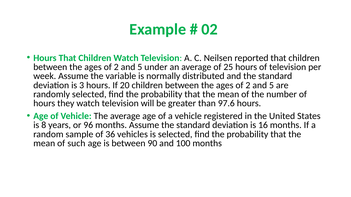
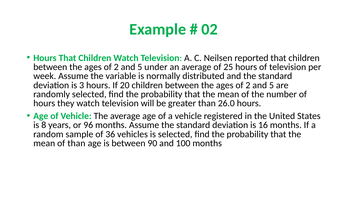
97.6: 97.6 -> 26.0 (226, 104)
of such: such -> than (76, 144)
